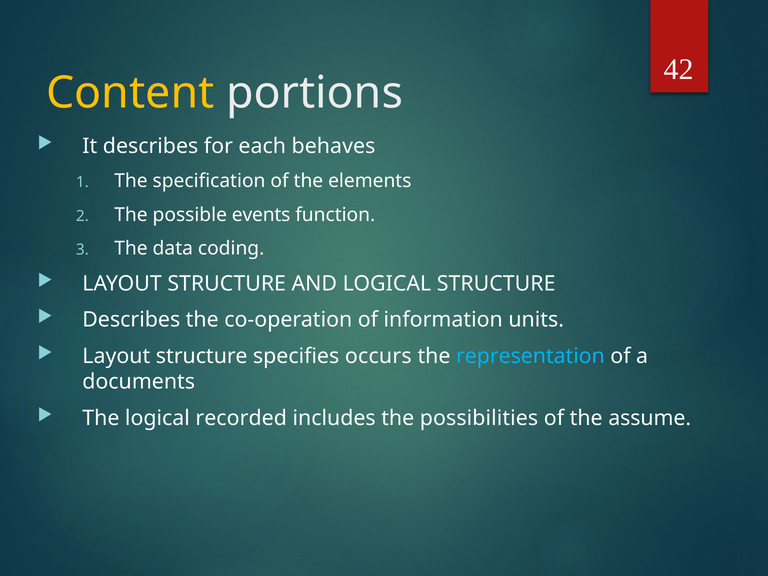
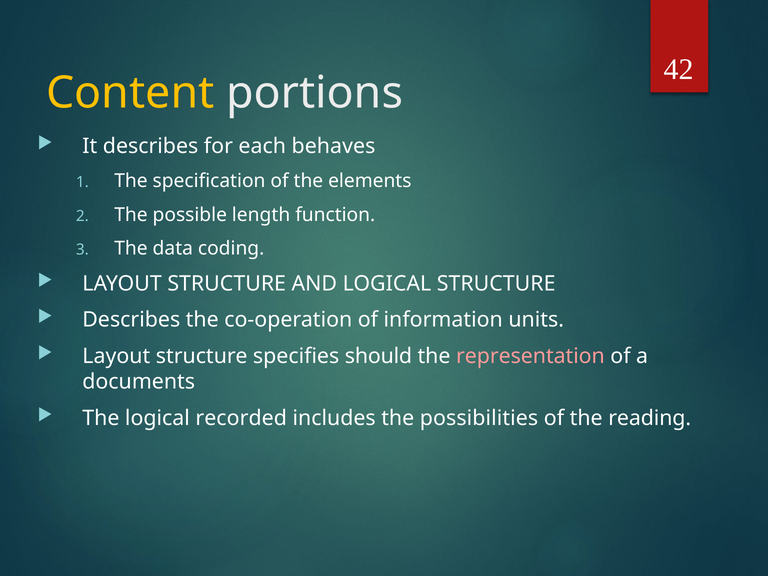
events: events -> length (261, 215)
occurs: occurs -> should (378, 356)
representation colour: light blue -> pink (530, 356)
assume: assume -> reading (650, 418)
